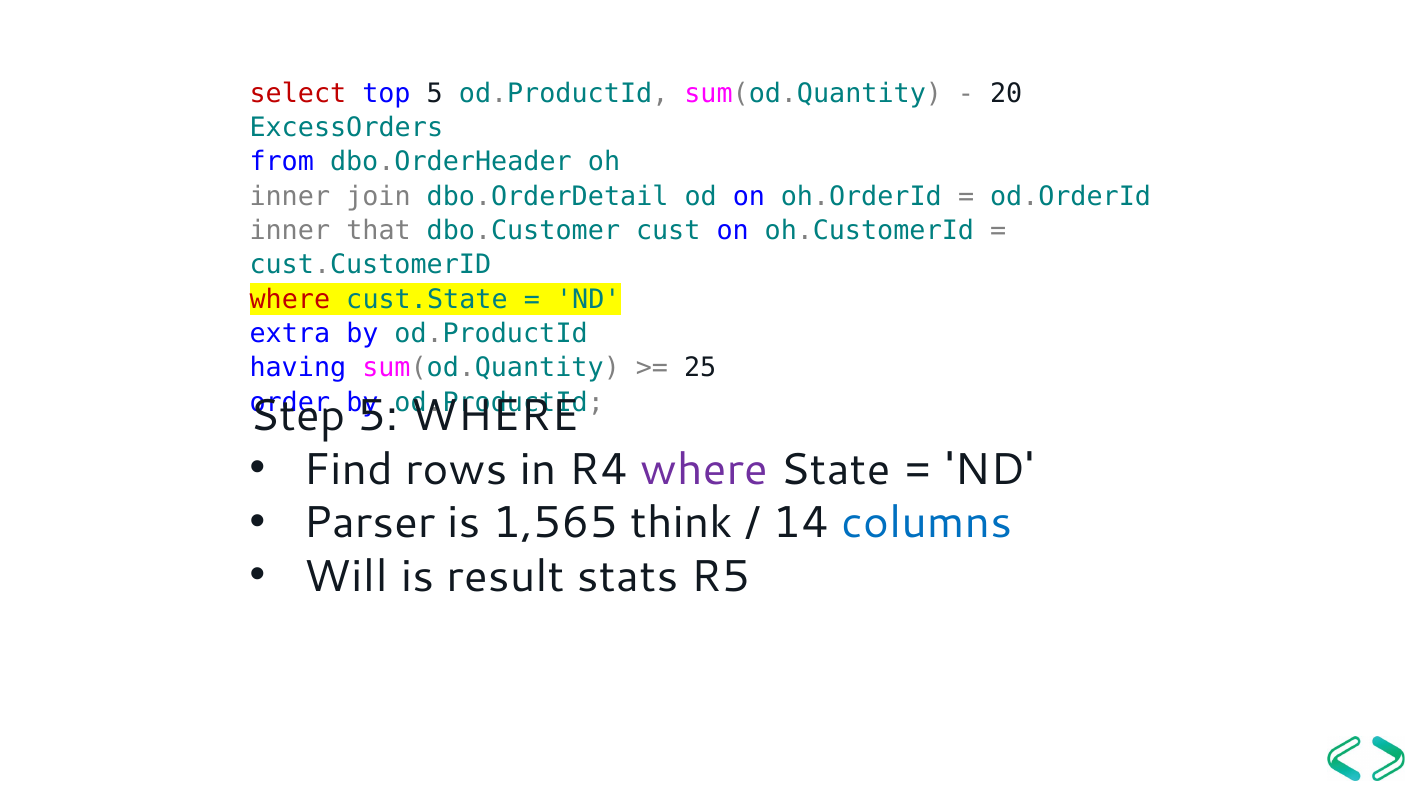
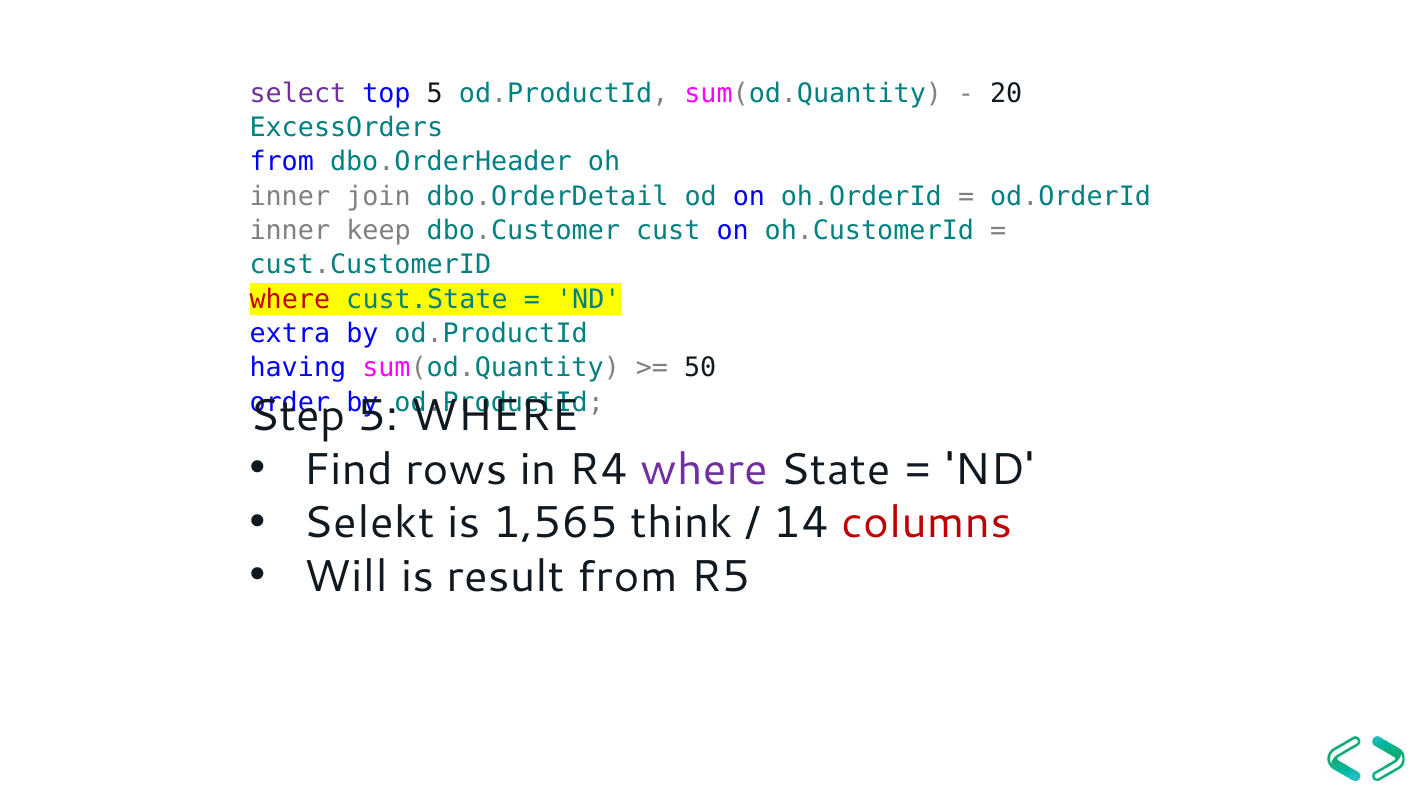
select colour: red -> purple (298, 93)
that: that -> keep (379, 231)
25: 25 -> 50 (700, 368)
Parser: Parser -> Selekt (369, 523)
columns colour: blue -> red (927, 523)
result stats: stats -> from (627, 576)
